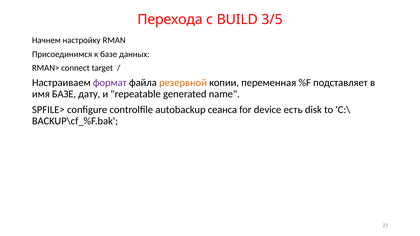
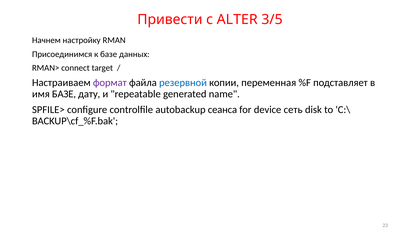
Перехода: Перехода -> Привести (170, 19)
BUILD: BUILD -> ALTER (237, 19)
резервной colour: orange -> blue (183, 83)
есть: есть -> сеть (293, 110)
